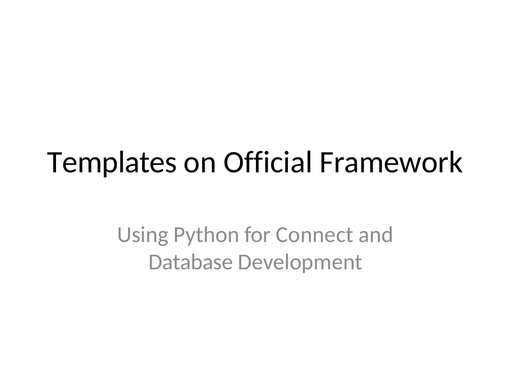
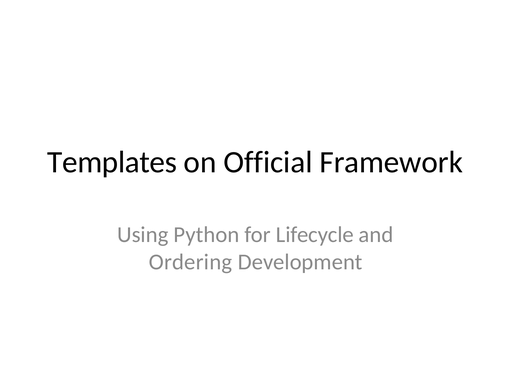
Connect: Connect -> Lifecycle (315, 235)
Database: Database -> Ordering (191, 262)
